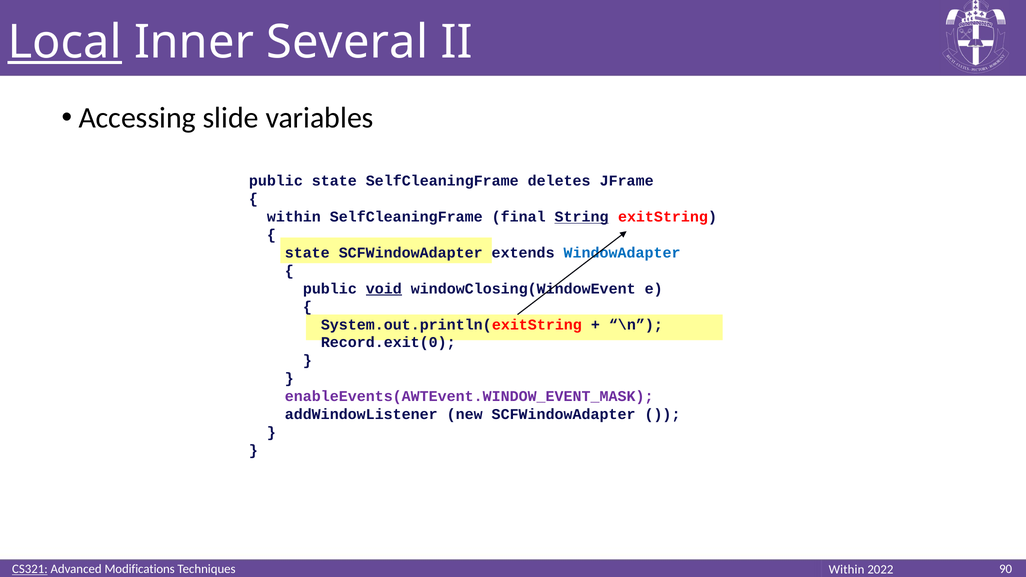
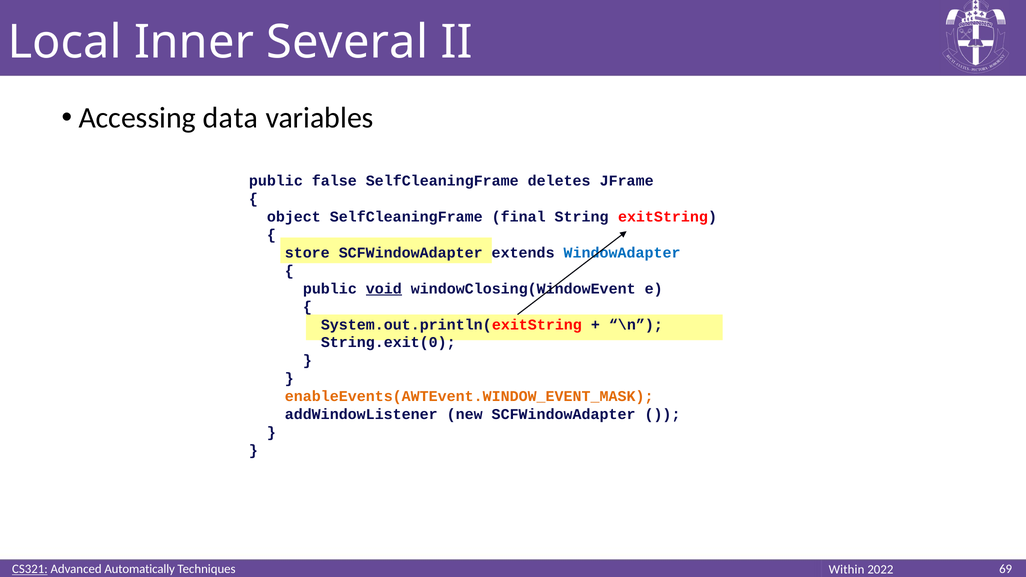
Local underline: present -> none (65, 42)
slide: slide -> data (231, 118)
public state: state -> false (334, 181)
within: within -> object (294, 217)
String underline: present -> none (582, 217)
state: state -> store (307, 253)
Record.exit(0: Record.exit(0 -> String.exit(0 (388, 343)
enableEvents(AWTEvent.WINDOW_EVENT_MASK colour: purple -> orange (469, 397)
Modifications: Modifications -> Automatically (140, 569)
90: 90 -> 69 (1006, 569)
